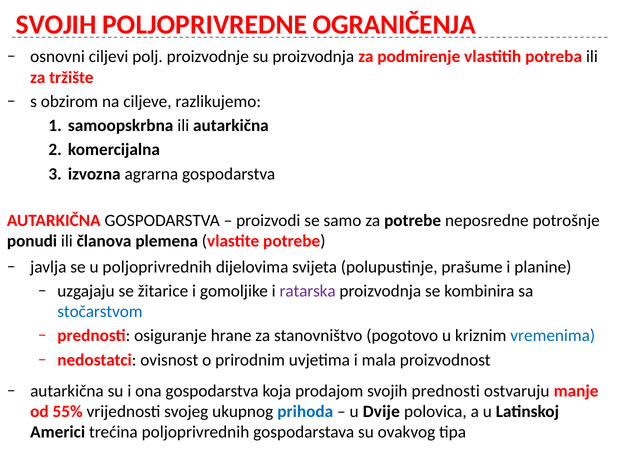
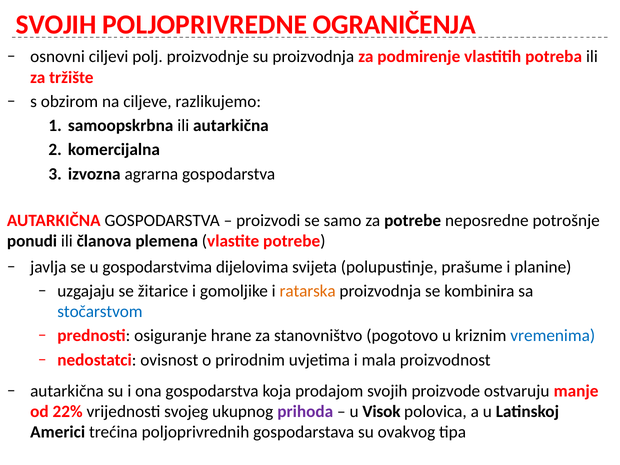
u poljoprivrednih: poljoprivrednih -> gospodarstvima (157, 267)
ratarska colour: purple -> orange (308, 291)
svojih prednosti: prednosti -> proizvode (446, 391)
55%: 55% -> 22% (68, 412)
prihoda colour: blue -> purple (305, 412)
Dvije: Dvije -> Visok (381, 412)
